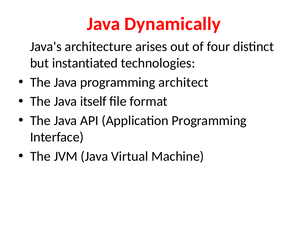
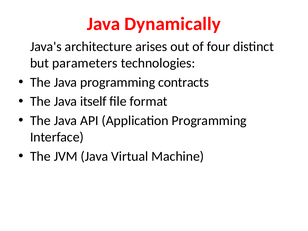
instantiated: instantiated -> parameters (85, 63)
architect: architect -> contracts (184, 82)
